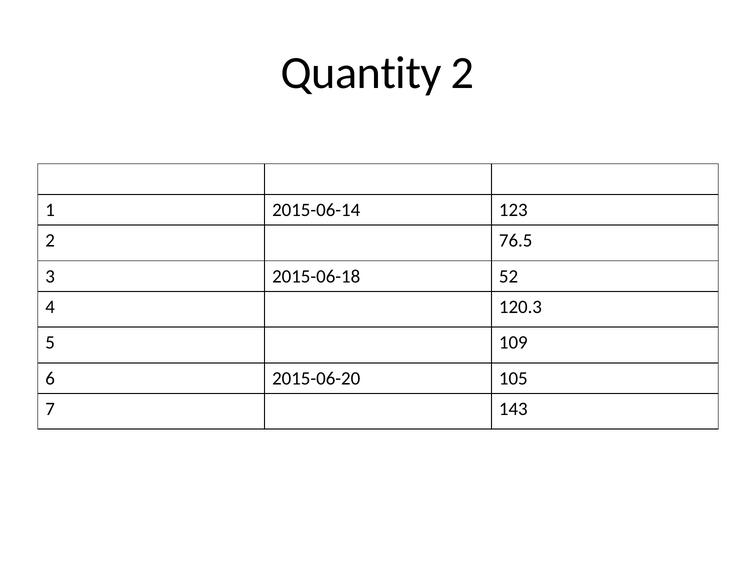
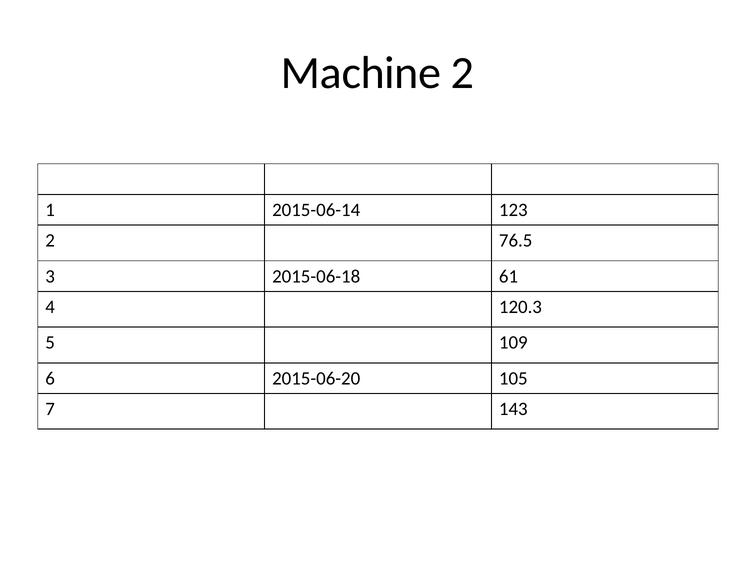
Quantity: Quantity -> Machine (361, 73)
52: 52 -> 61 (509, 276)
